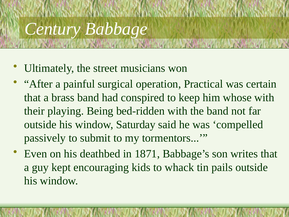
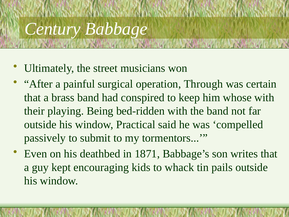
Practical: Practical -> Through (203, 84)
Saturday: Saturday -> Practical (136, 124)
